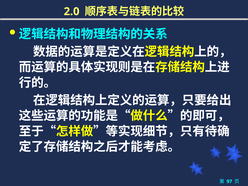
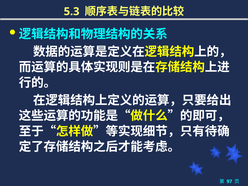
2.0: 2.0 -> 5.3 (72, 11)
